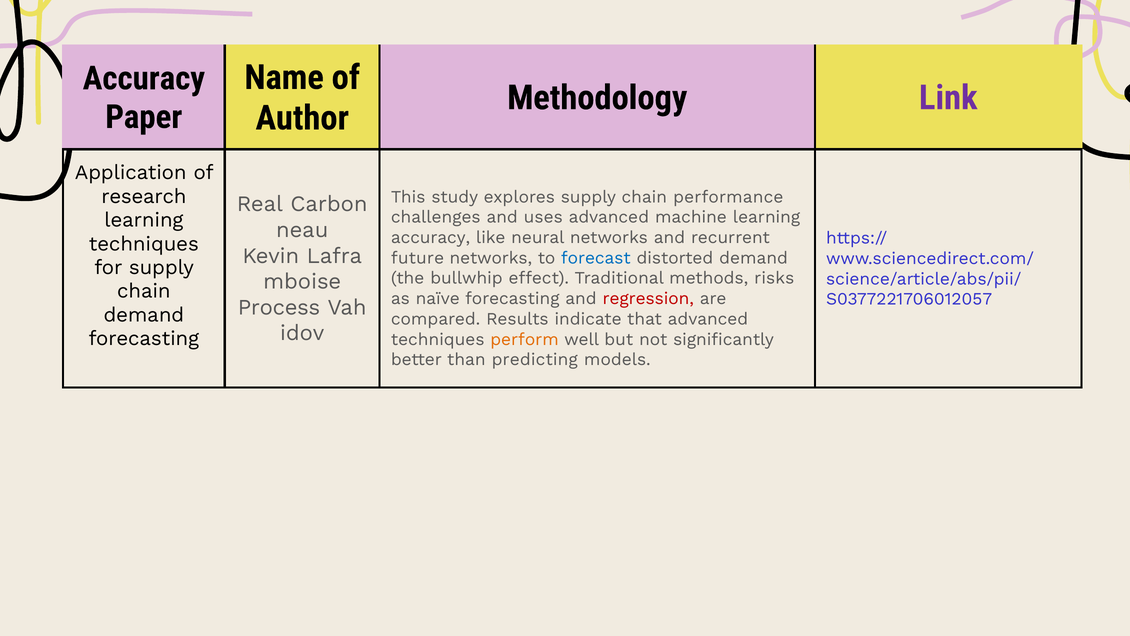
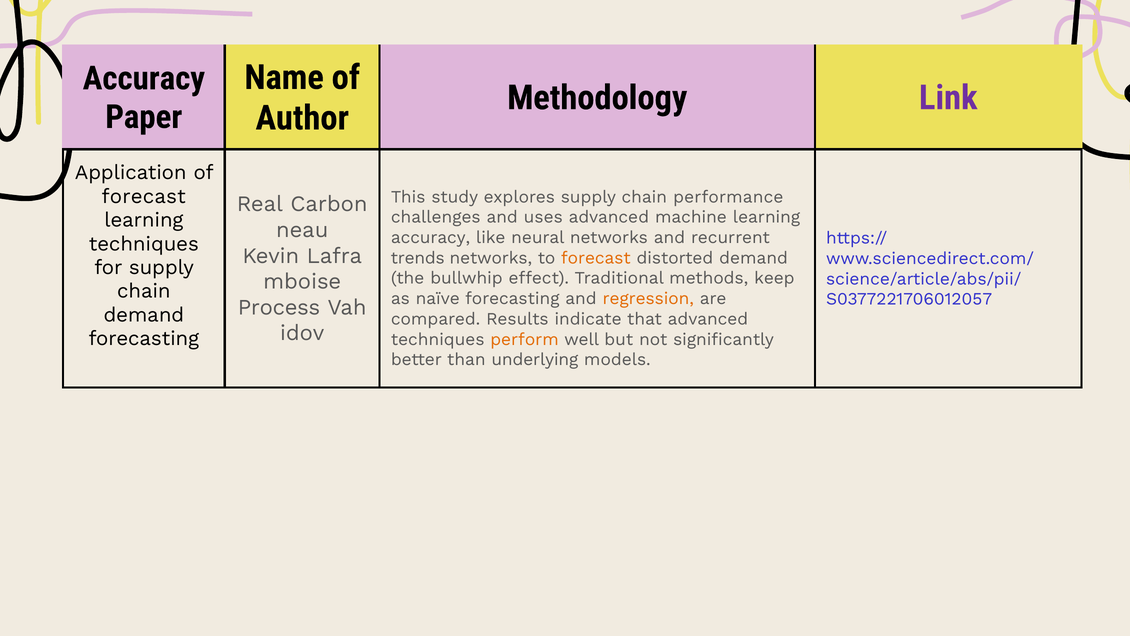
research: research -> forecast (144, 196)
future: future -> trends (418, 258)
forecast colour: blue -> orange (596, 258)
risks: risks -> keep (774, 278)
regression colour: red -> orange (648, 298)
predicting: predicting -> underlying (535, 359)
